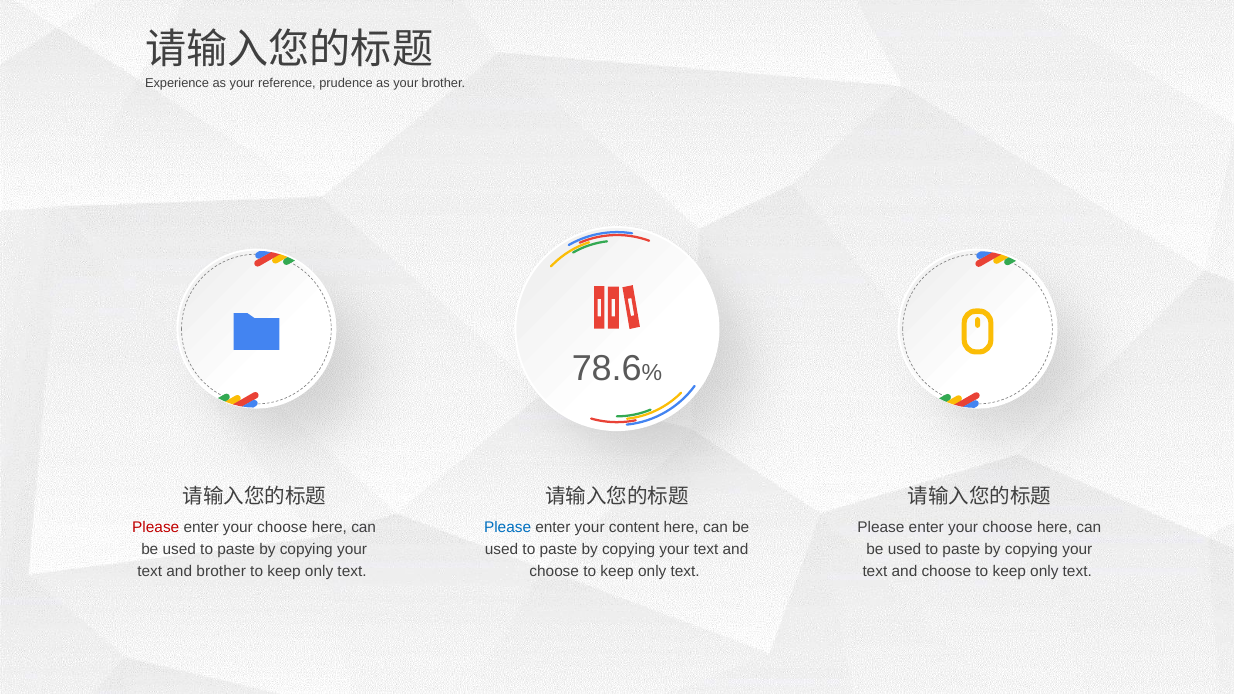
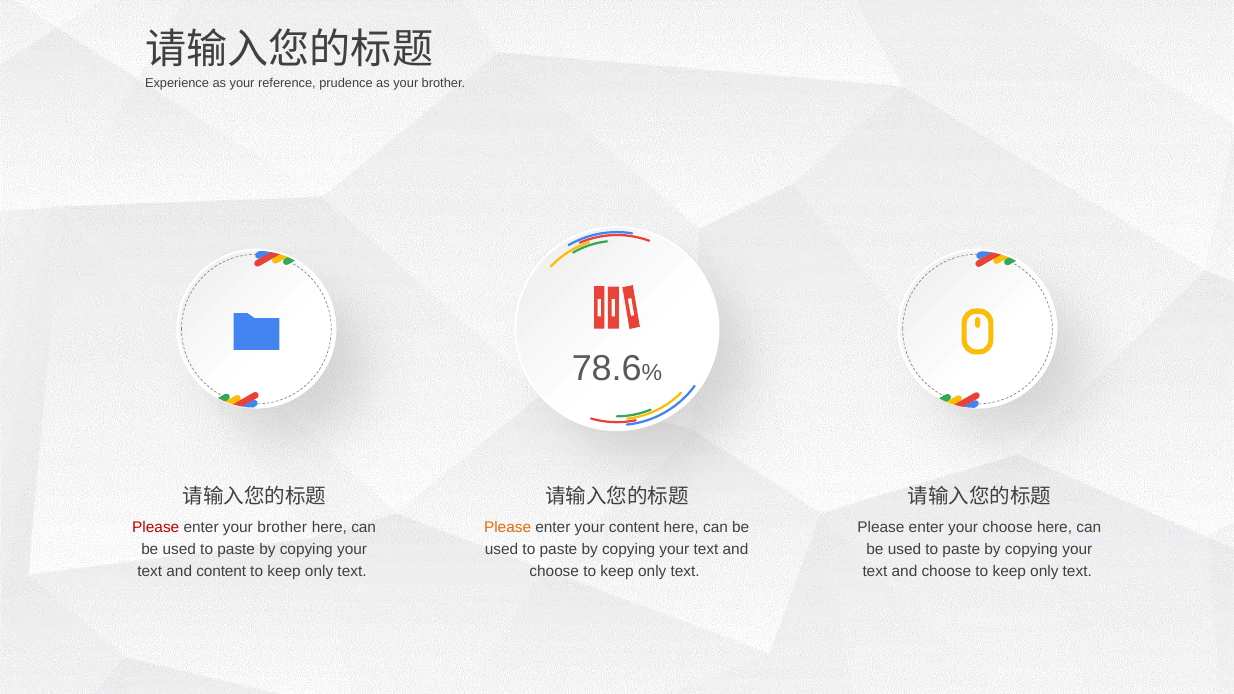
choose: choose -> brother (282, 527)
Please colour: blue -> orange (508, 527)
and brother: brother -> content (221, 571)
